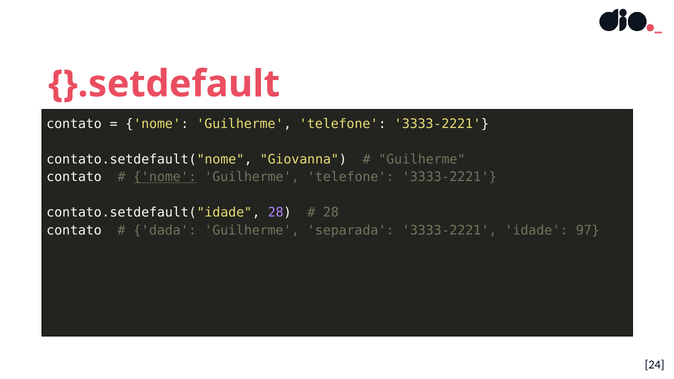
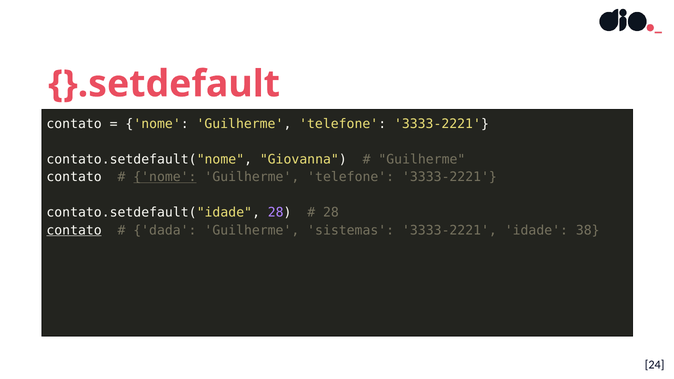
contato underline: none -> present (74, 230)
separada: separada -> sistemas (351, 230)
97: 97 -> 38 (588, 230)
